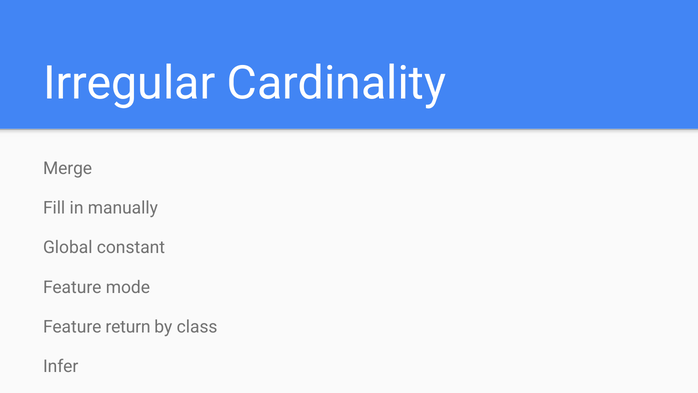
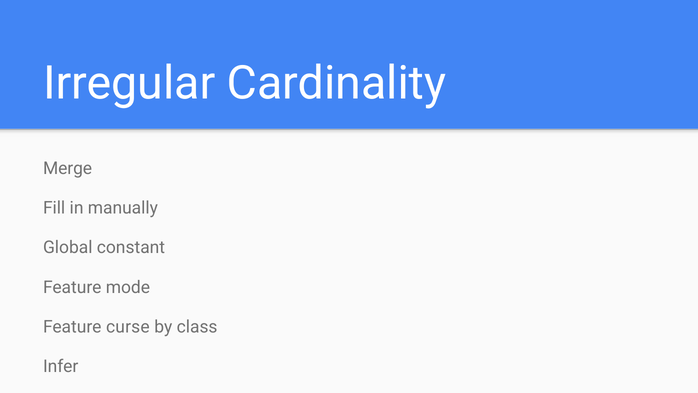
return: return -> curse (128, 327)
